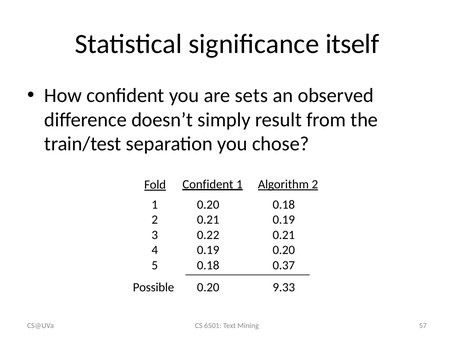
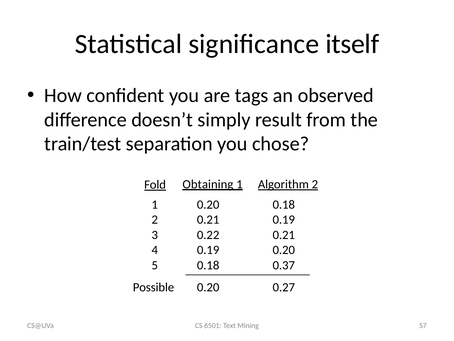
sets: sets -> tags (252, 95)
Confident: Confident -> Obtaining (208, 184)
9.33: 9.33 -> 0.27 (284, 287)
